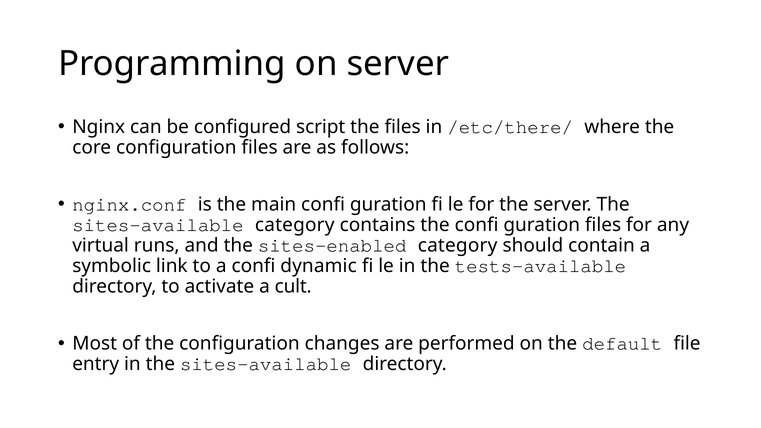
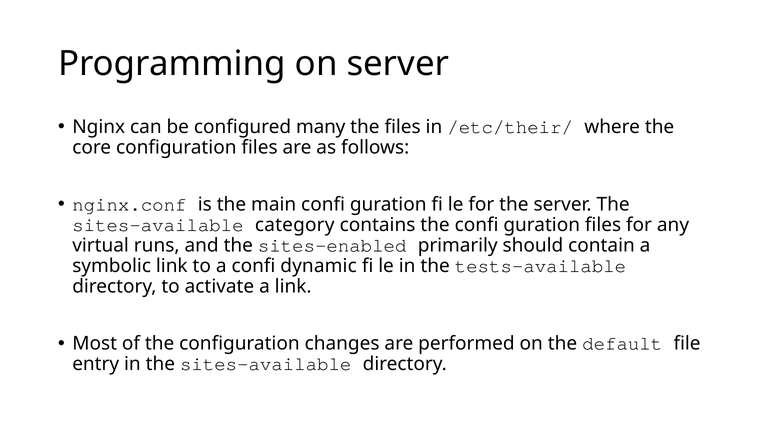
script: script -> many (321, 127)
/etc/there/: /etc/there/ -> /etc/their/ (510, 127)
sites-enabled category: category -> primarily (458, 246)
a cult: cult -> link (293, 287)
